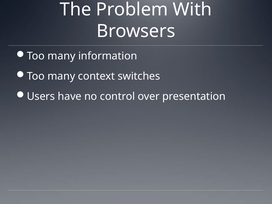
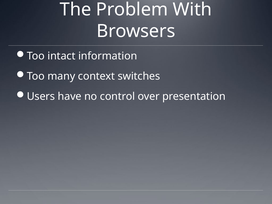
many: many -> intact (61, 56)
